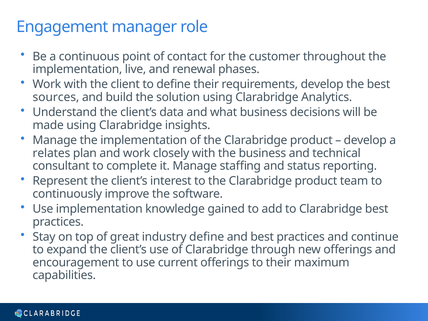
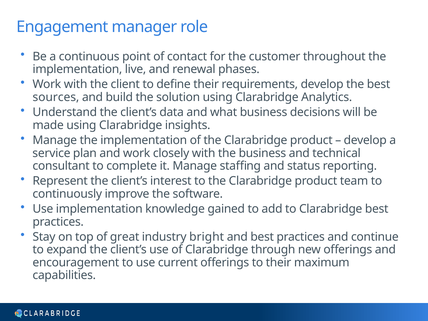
relates: relates -> service (51, 153)
industry define: define -> bright (207, 237)
